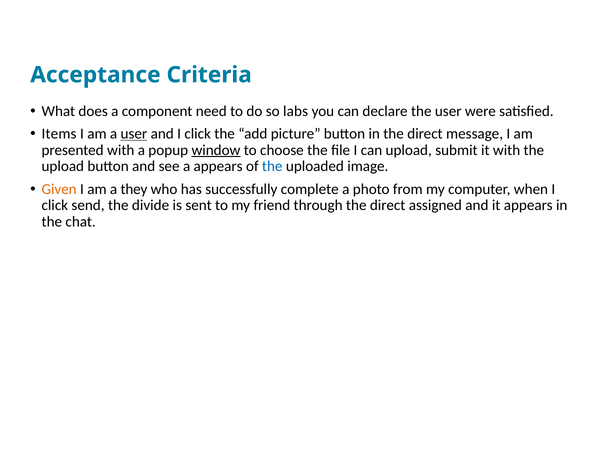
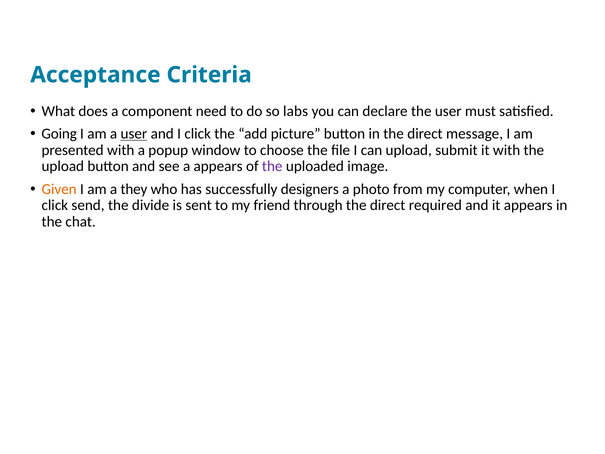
were: were -> must (480, 111)
Items: Items -> Going (59, 134)
window underline: present -> none (216, 150)
the colour: blue -> purple (272, 166)
complete: complete -> designers (310, 189)
assigned: assigned -> required (435, 205)
